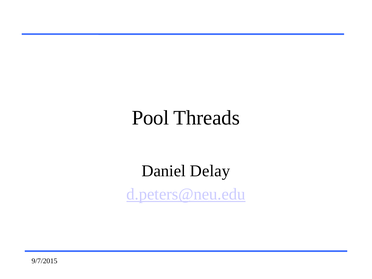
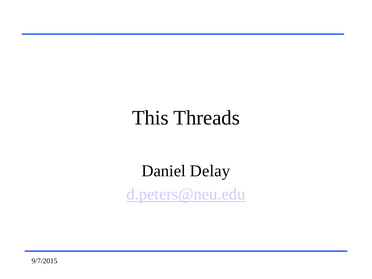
Pool: Pool -> This (150, 118)
